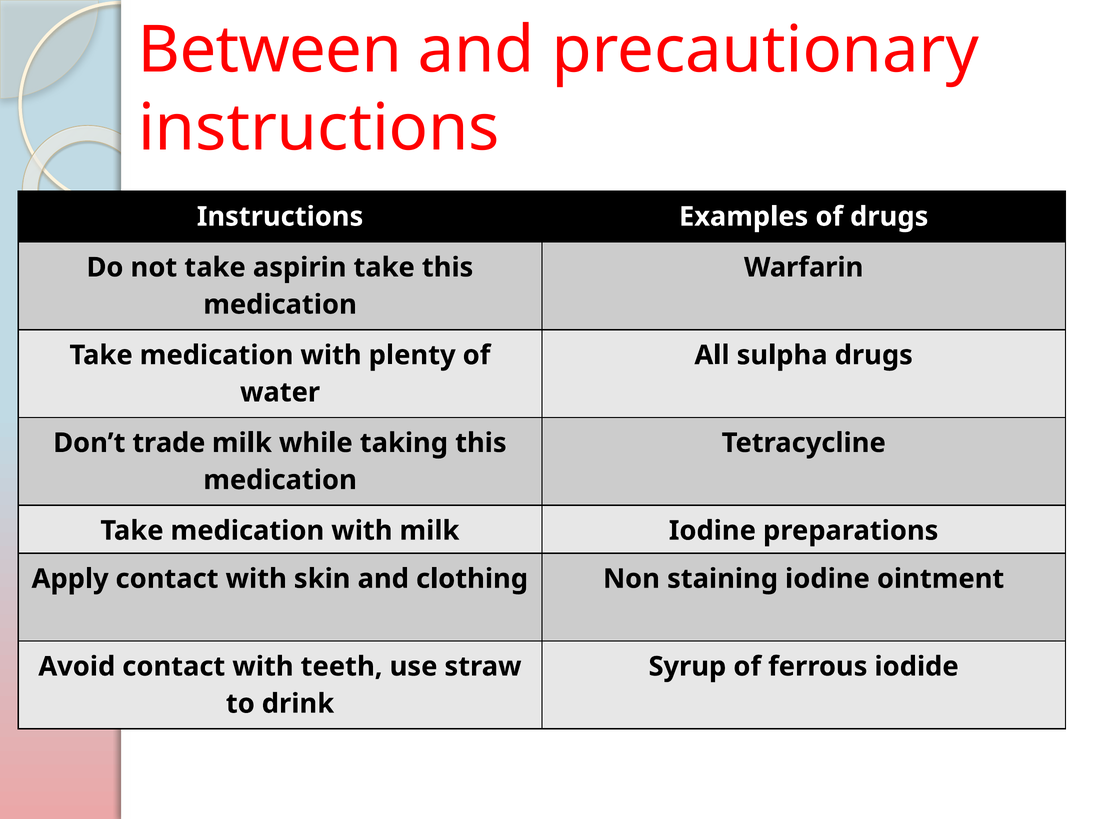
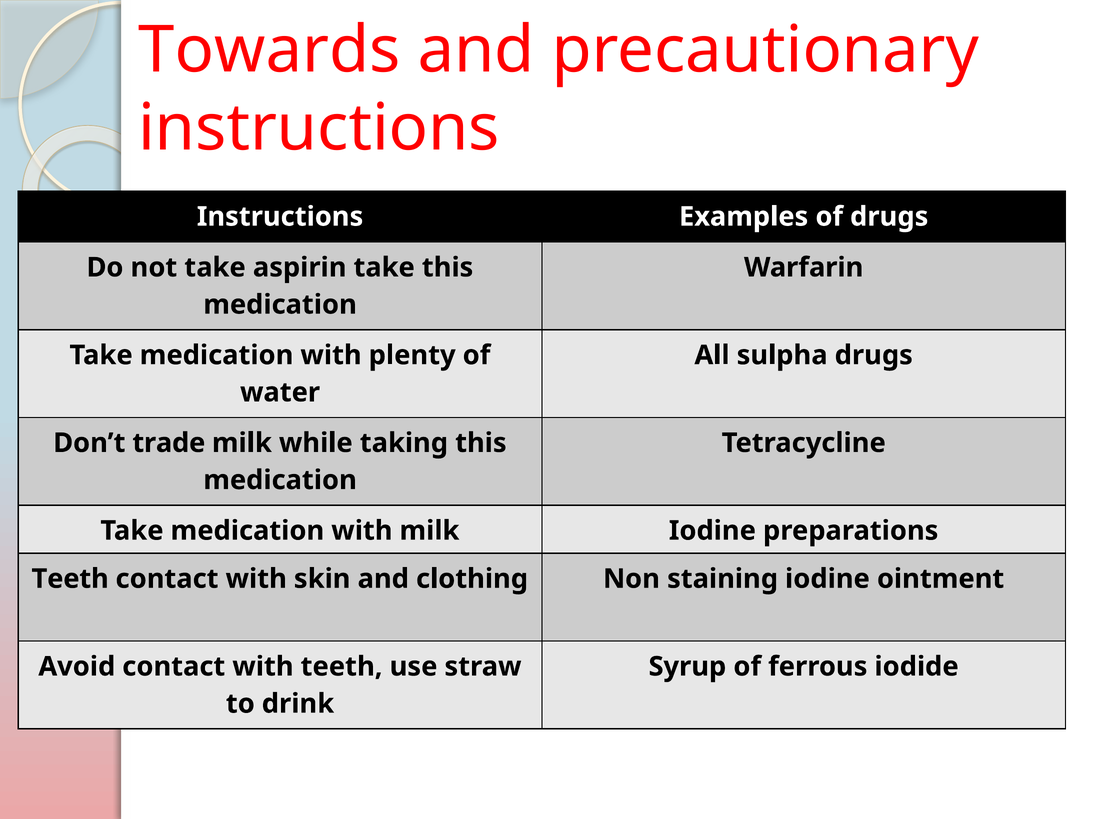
Between: Between -> Towards (270, 50)
Apply: Apply -> Teeth (70, 579)
